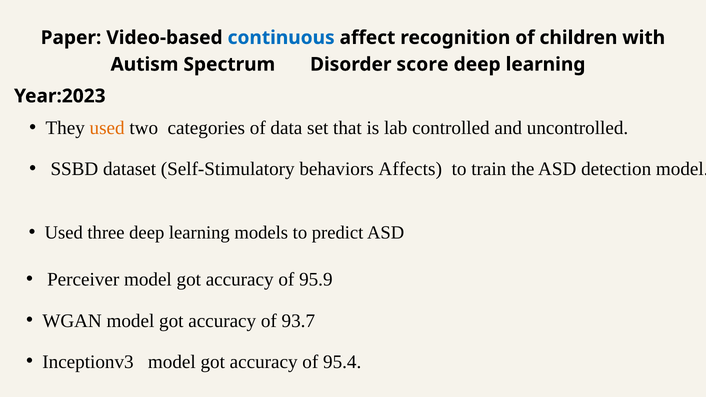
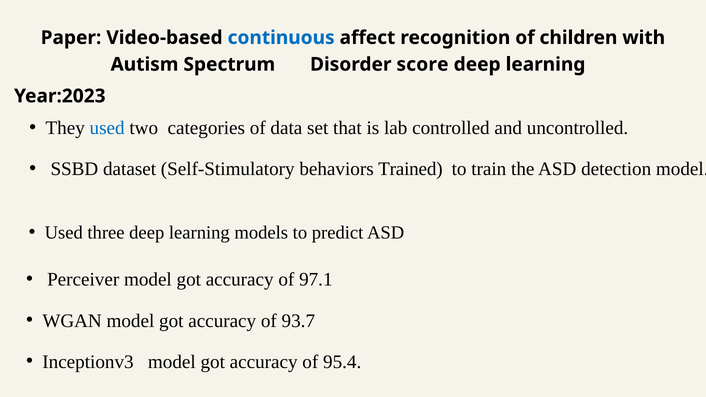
used colour: orange -> blue (107, 128)
Affects: Affects -> Trained (410, 169)
95.9: 95.9 -> 97.1 (316, 280)
